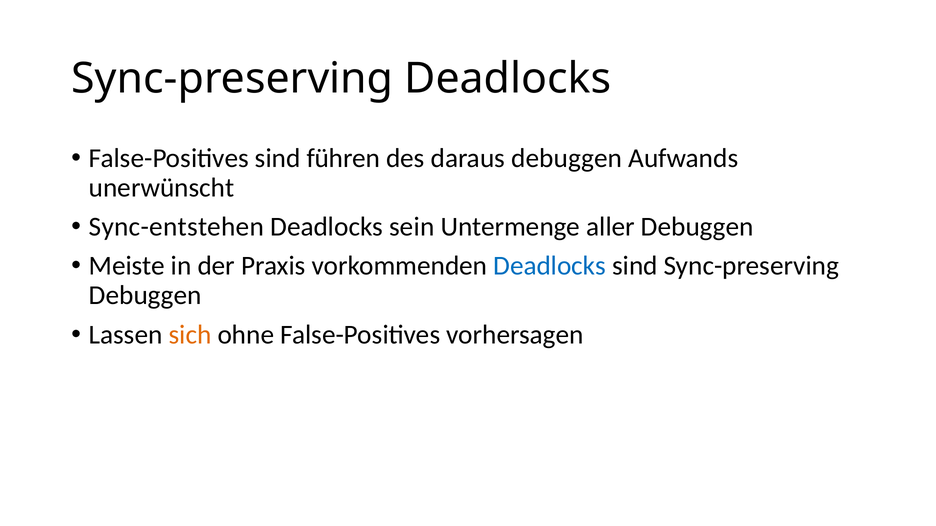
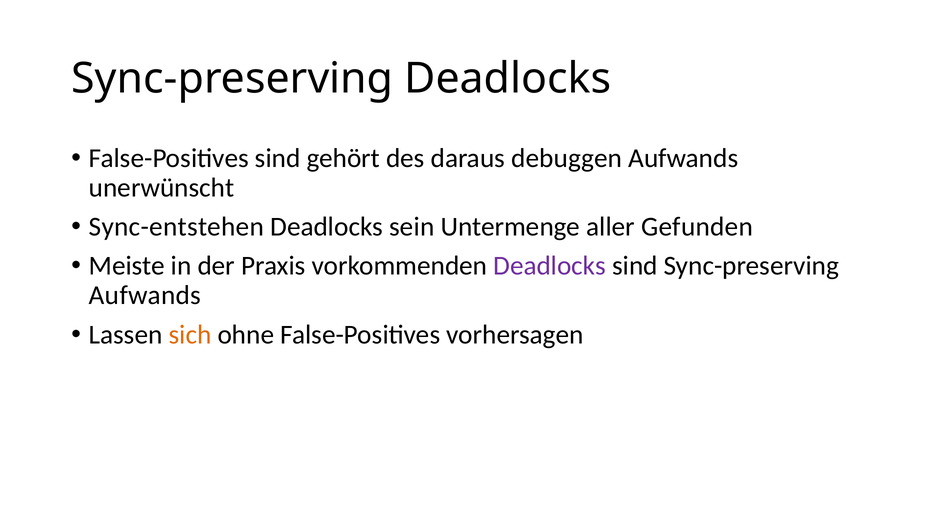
führen: führen -> gehört (343, 158)
aller Debuggen: Debuggen -> Gefunden (697, 227)
Deadlocks colour: blue -> purple (550, 266)
Debuggen: Debuggen -> Aufwands (145, 296)
